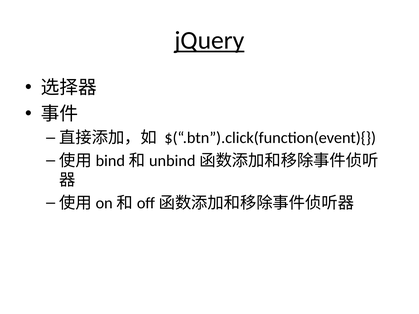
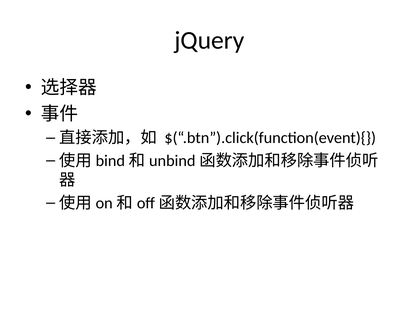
jQuery underline: present -> none (209, 41)
